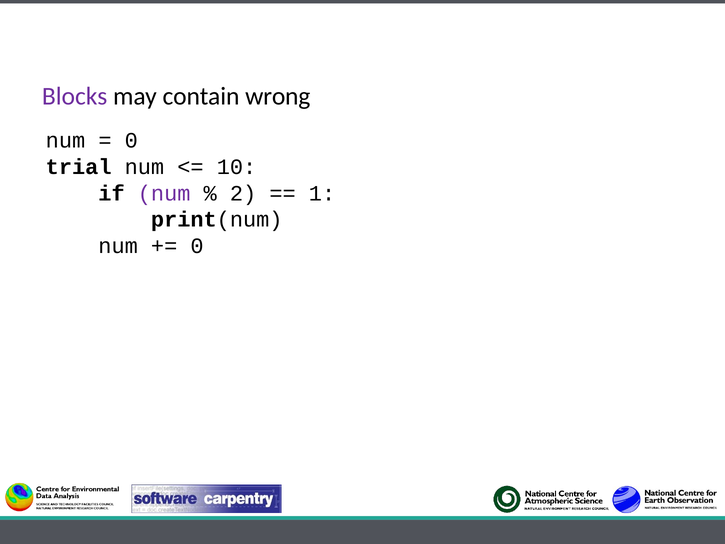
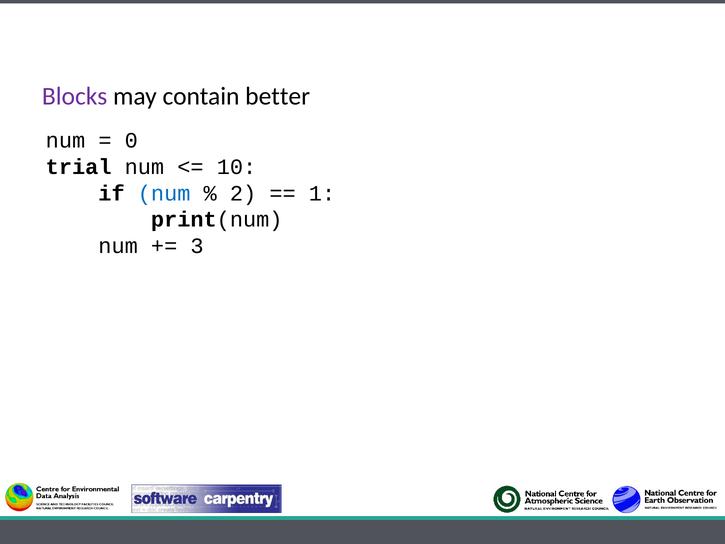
wrong: wrong -> better (278, 96)
num colour: purple -> blue (164, 193)
0: 0 -> 3 (197, 246)
